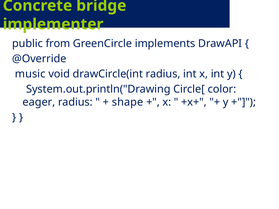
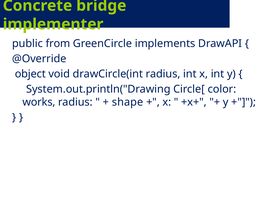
music: music -> object (30, 74)
eager: eager -> works (39, 102)
